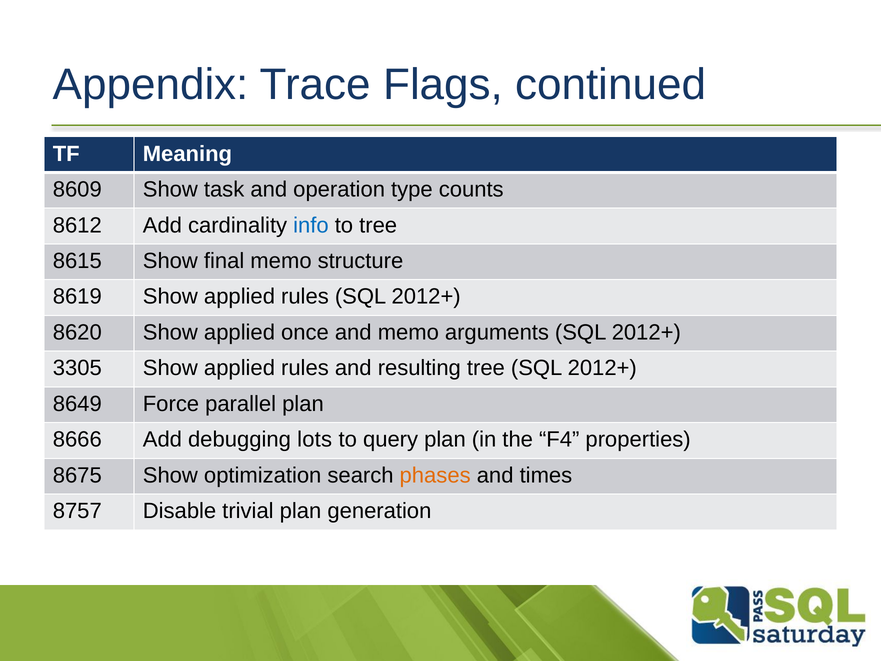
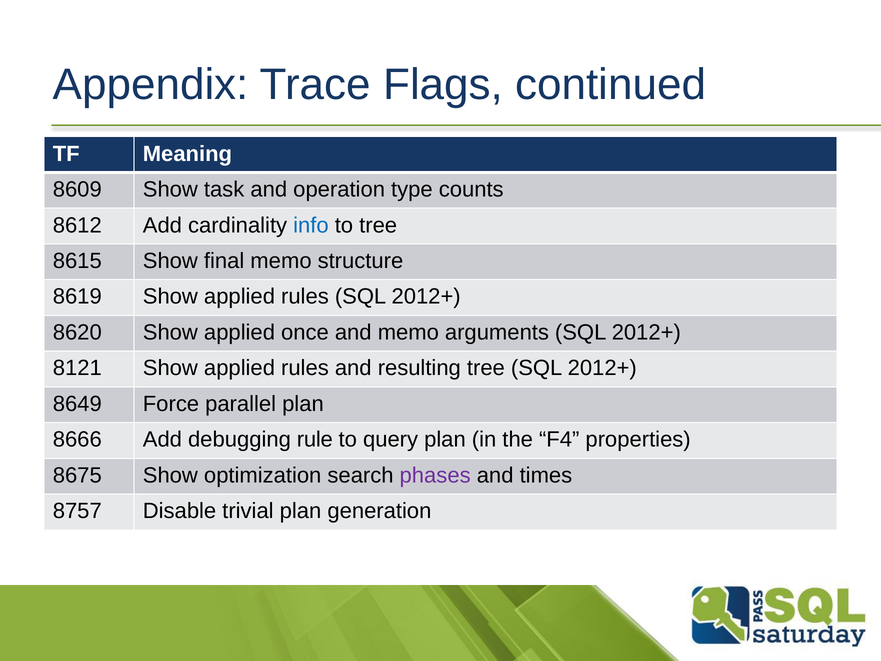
3305: 3305 -> 8121 (77, 368)
lots: lots -> rule (315, 440)
phases colour: orange -> purple (435, 475)
